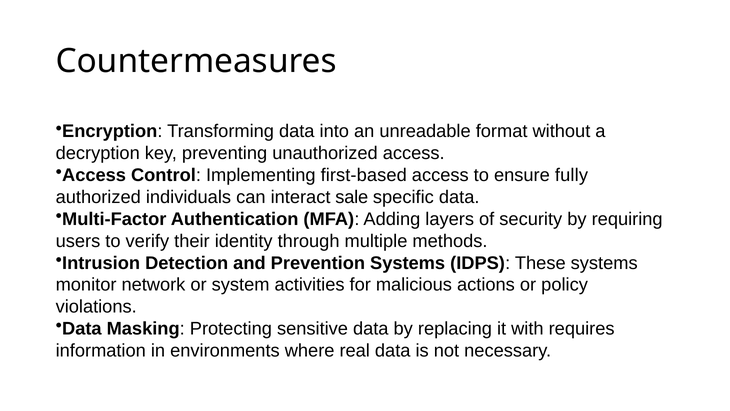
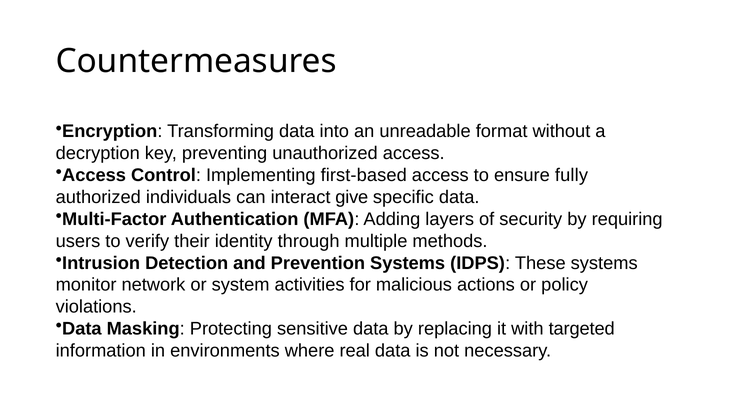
sale: sale -> give (352, 197)
requires: requires -> targeted (582, 328)
